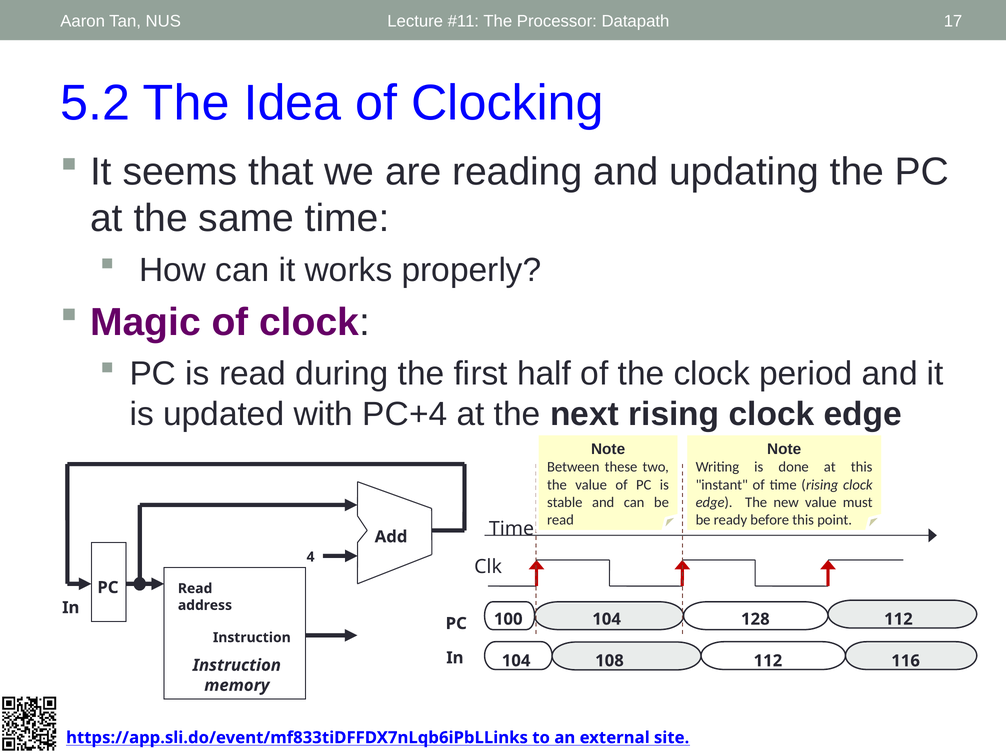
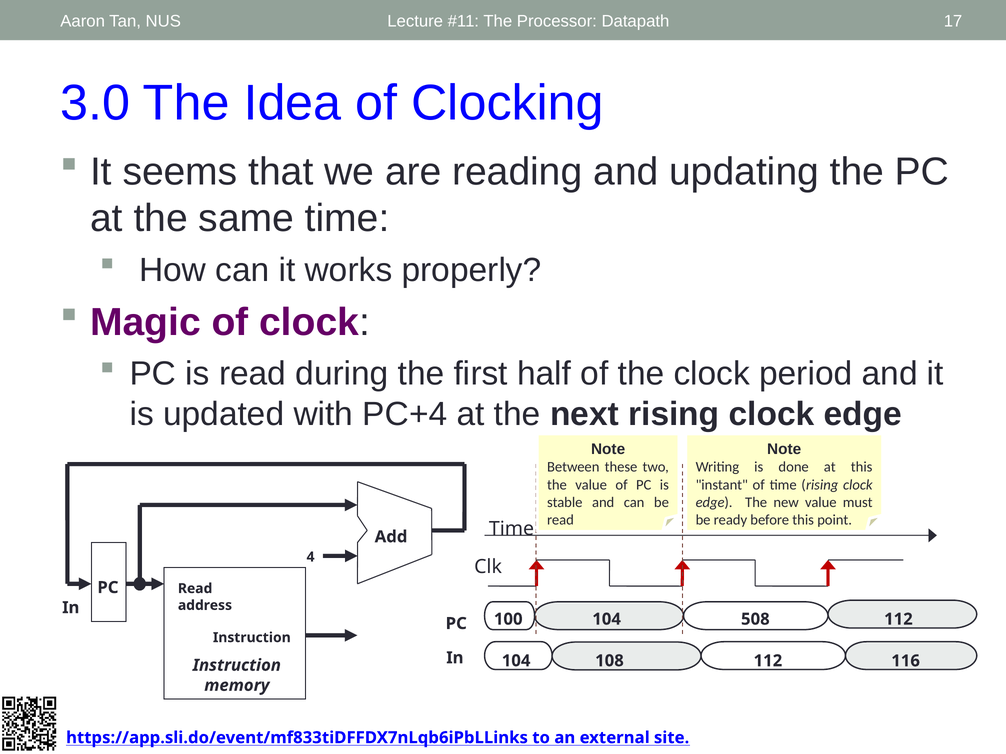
5.2: 5.2 -> 3.0 (95, 103)
128: 128 -> 508 (755, 620)
